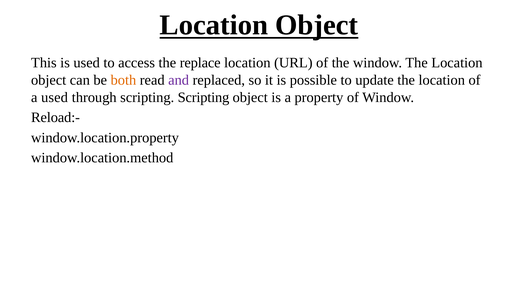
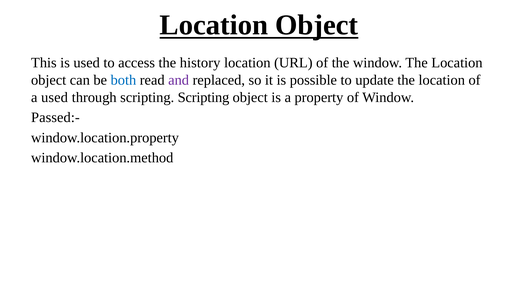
replace: replace -> history (200, 63)
both colour: orange -> blue (123, 80)
Reload:-: Reload:- -> Passed:- (55, 118)
